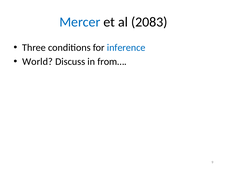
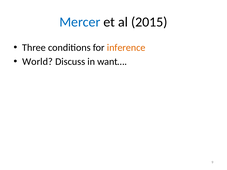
2083: 2083 -> 2015 (149, 22)
inference colour: blue -> orange (126, 48)
from…: from… -> want… (112, 62)
